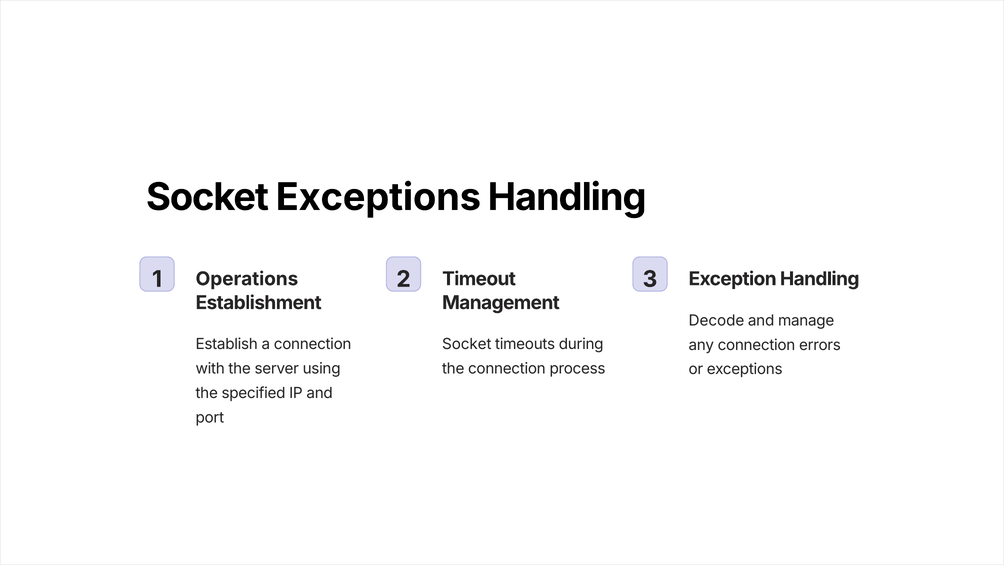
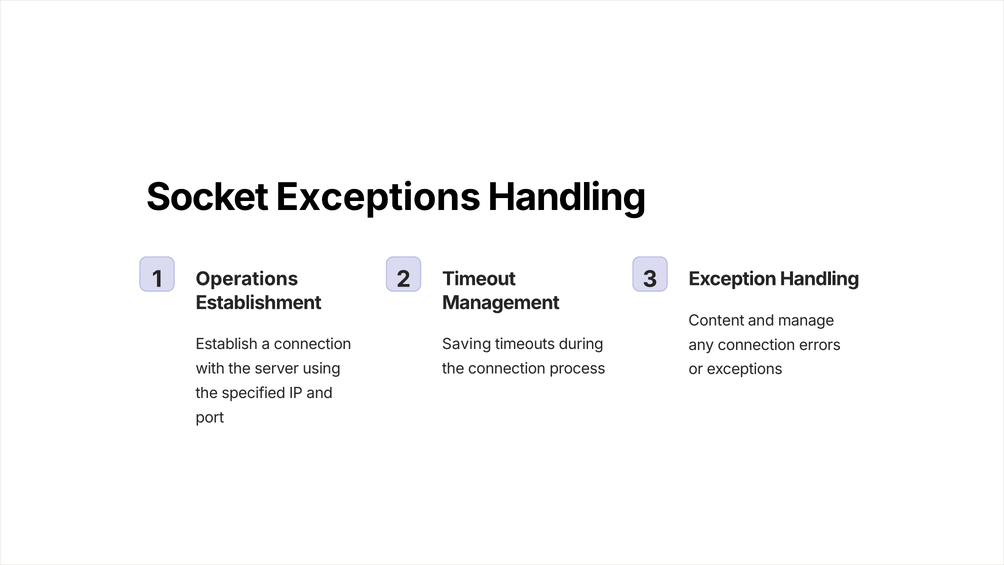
Decode: Decode -> Content (717, 320)
Socket: Socket -> Saving (467, 344)
